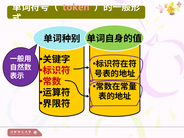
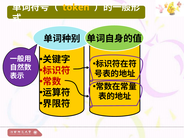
token colour: pink -> yellow (76, 7)
